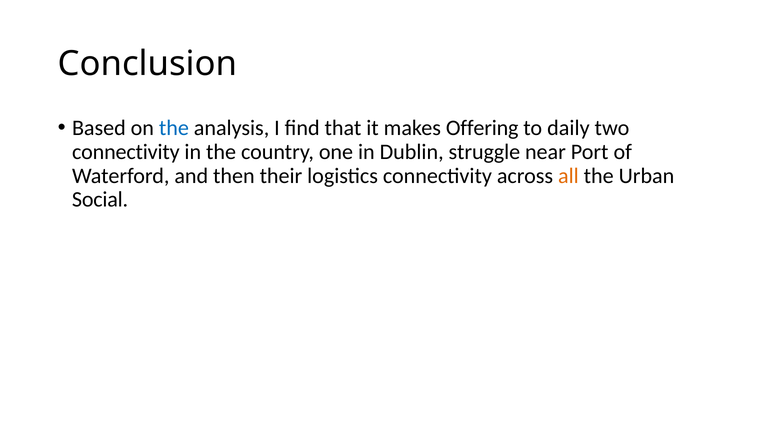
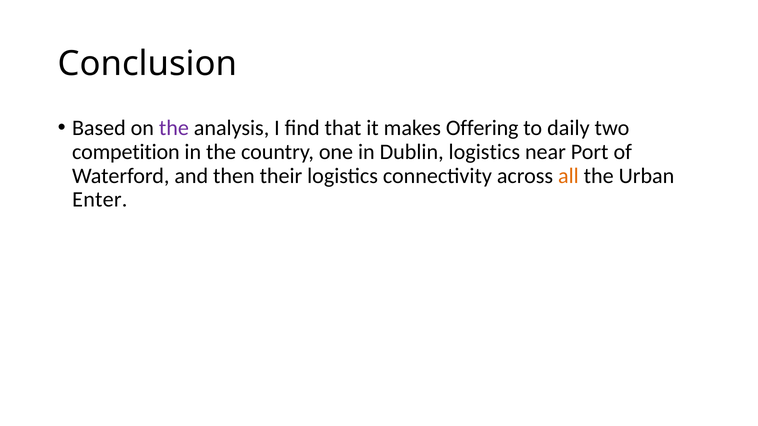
the colour: blue -> purple (174, 128)
connectivity: connectivity -> competition (126, 152)
Dublin struggle: struggle -> logistics (484, 152)
Social: Social -> Enter (100, 200)
